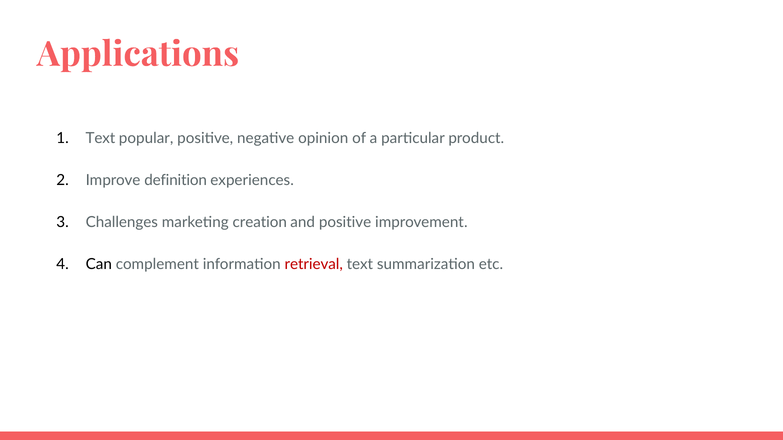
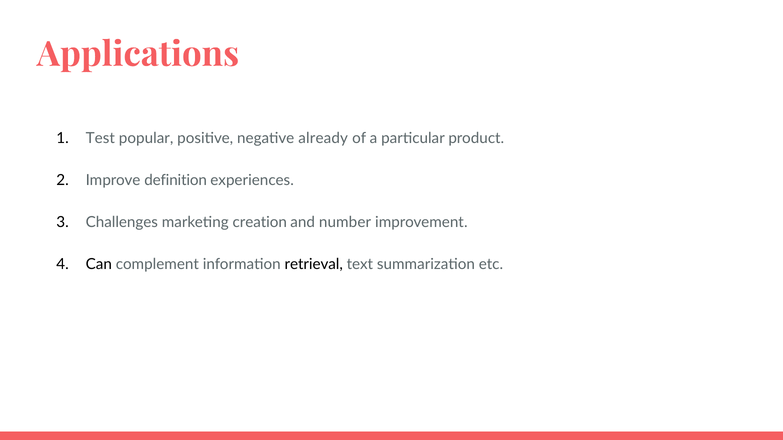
Text: Text -> Test (100, 139)
opinion: opinion -> already (323, 139)
and positive: positive -> number (345, 223)
retrieval colour: red -> black (314, 264)
